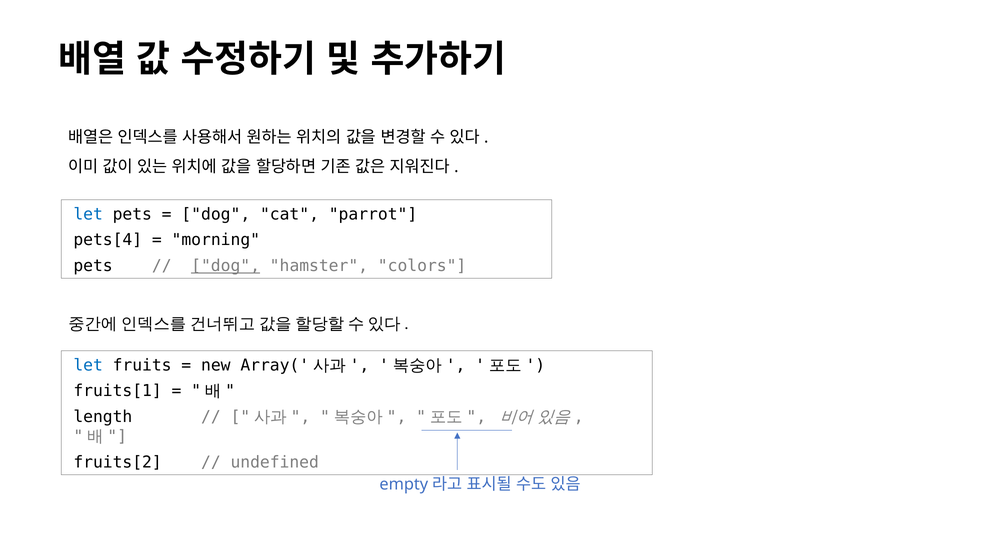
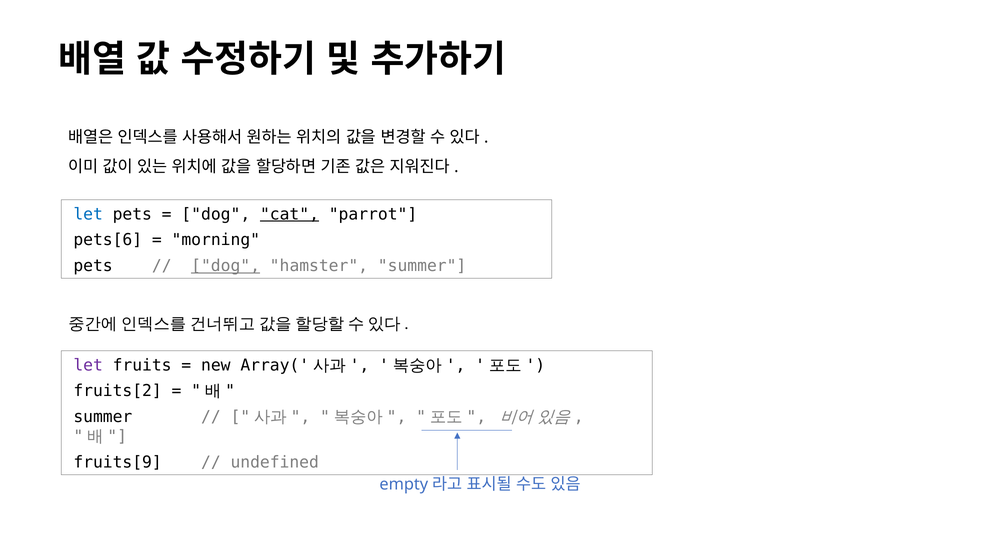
cat underline: none -> present (290, 214)
pets[4: pets[4 -> pets[6 (108, 240)
hamster colors: colors -> summer (422, 265)
let colour: blue -> purple (88, 365)
fruits[1: fruits[1 -> fruits[2 (118, 391)
length: length -> summer (103, 416)
fruits[2: fruits[2 -> fruits[9 (118, 462)
